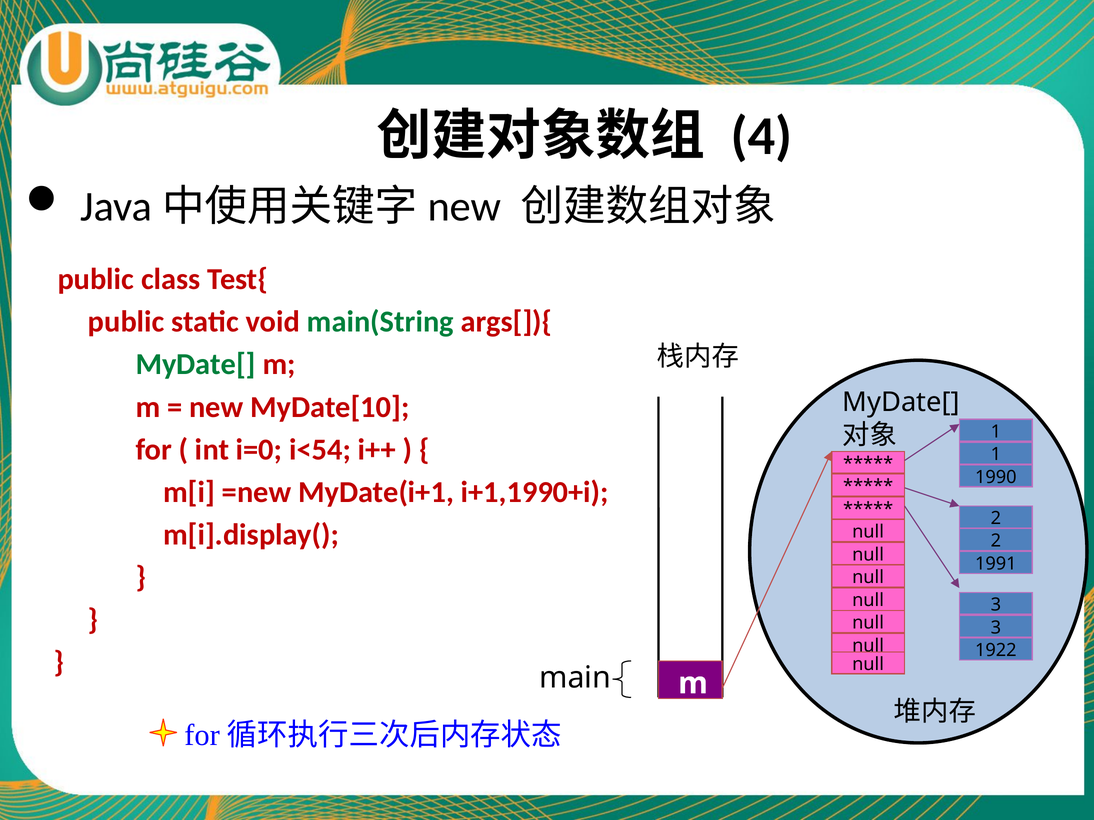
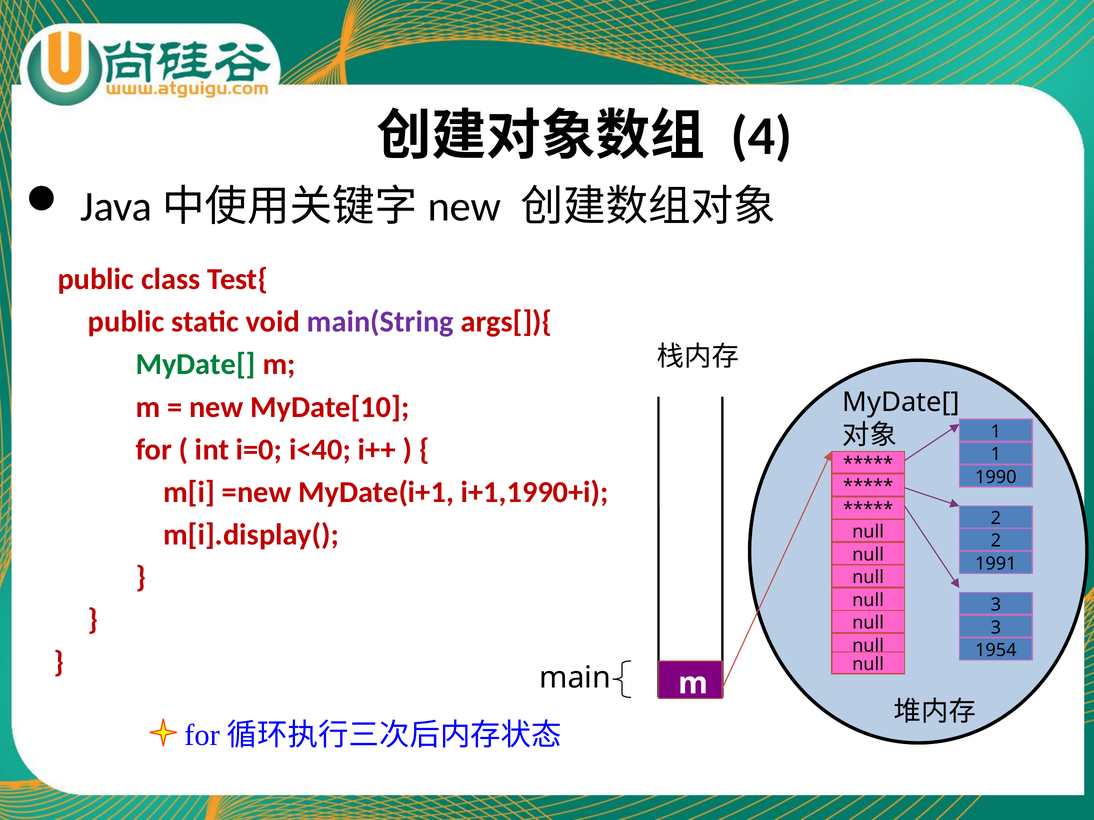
main(String colour: green -> purple (380, 322)
i<54: i<54 -> i<40 (320, 450)
1922: 1922 -> 1954 (996, 651)
